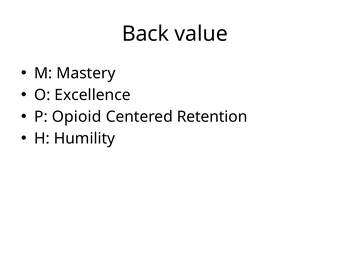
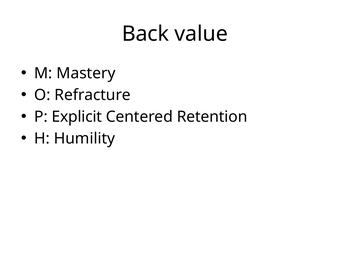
Excellence: Excellence -> Refracture (93, 95)
Opioid: Opioid -> Explicit (77, 117)
